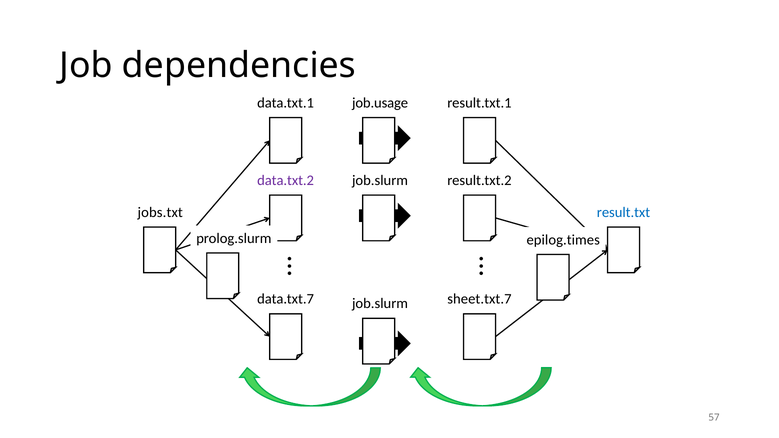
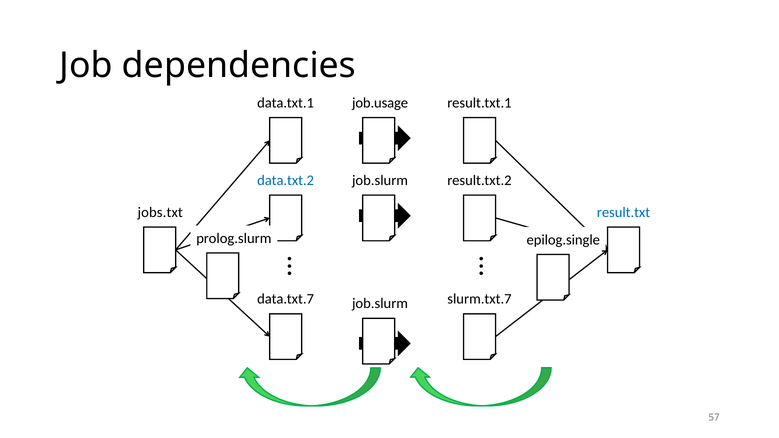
data.txt.2 colour: purple -> blue (286, 181)
epilog.times: epilog.times -> epilog.single (563, 240)
sheet.txt.7: sheet.txt.7 -> slurm.txt.7 (479, 299)
